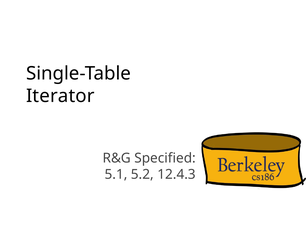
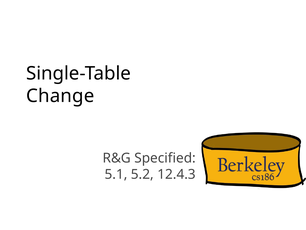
Iterator: Iterator -> Change (60, 96)
